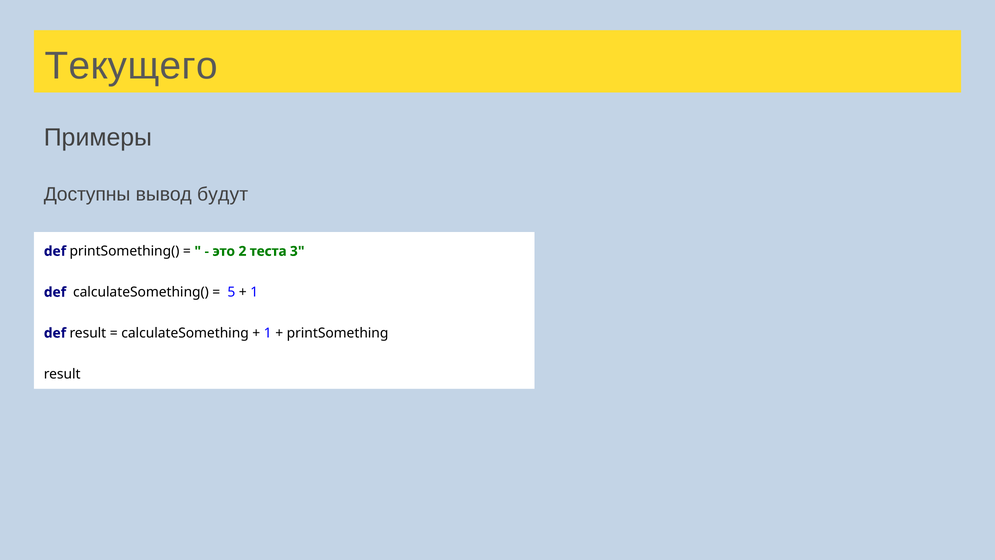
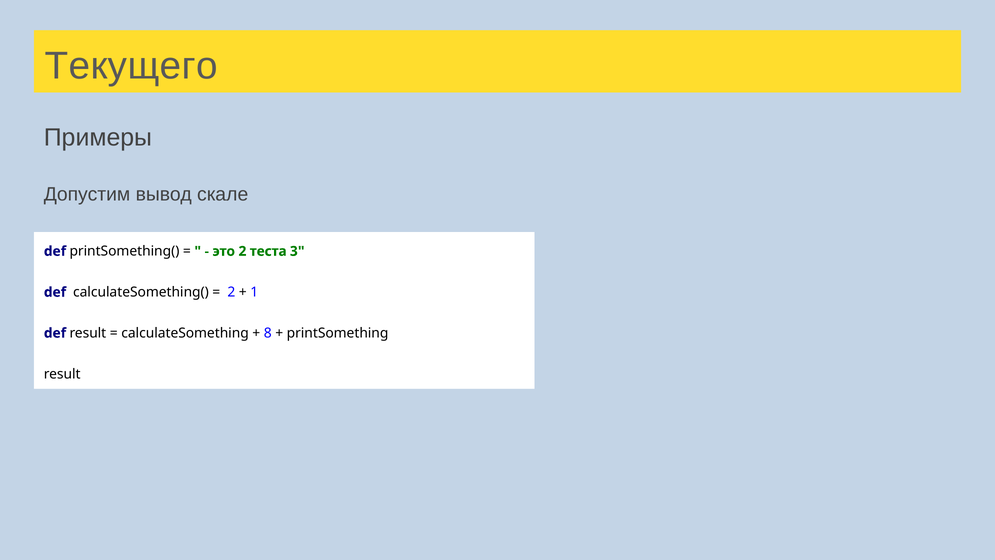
Доступны: Доступны -> Допустим (87, 194)
будут: будут -> скале (223, 194)
5: 5 -> 2 (231, 292)
1: 1 -> 8 (268, 333)
